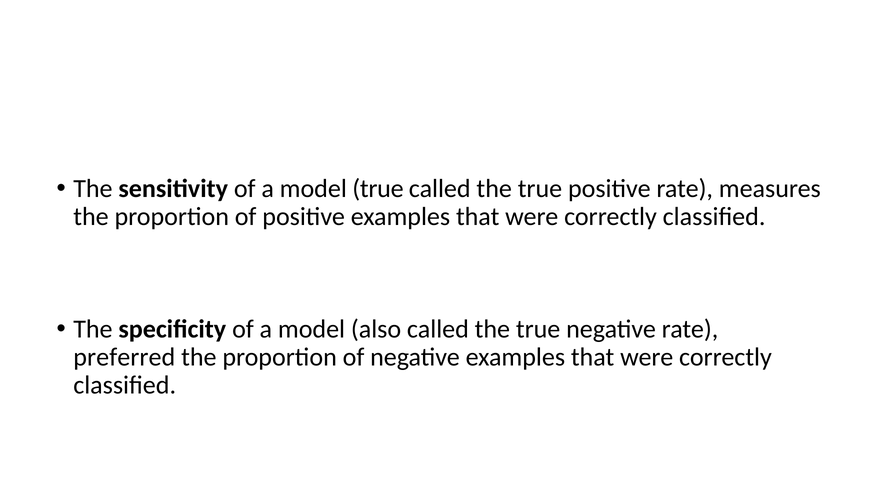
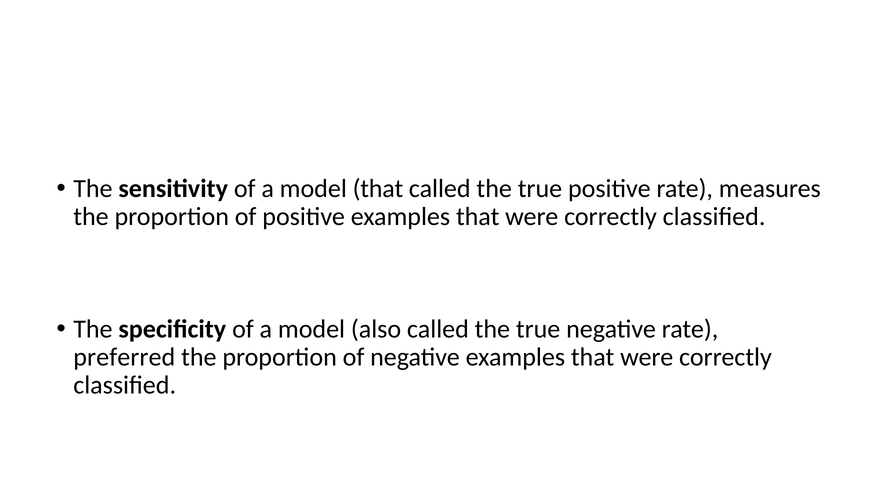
model true: true -> that (378, 189)
